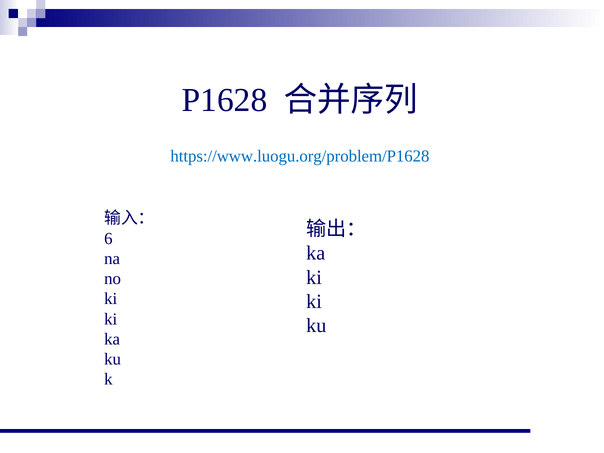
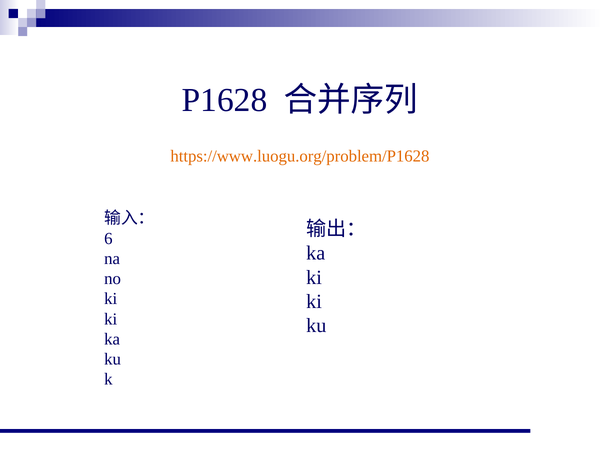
https://www.luogu.org/problem/P1628 colour: blue -> orange (300, 156)
